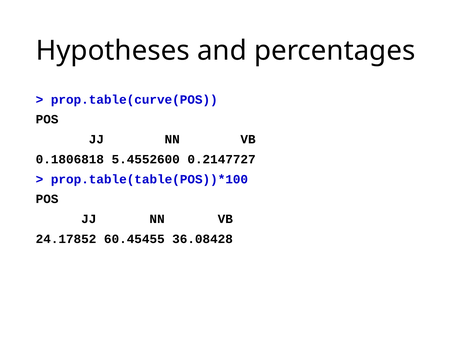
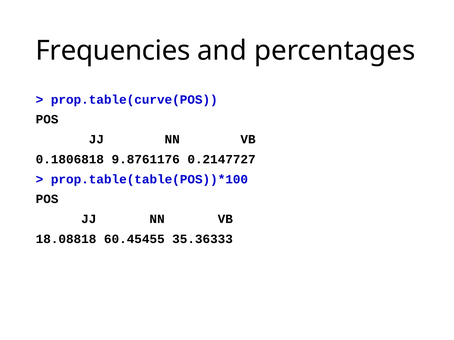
Hypotheses: Hypotheses -> Frequencies (113, 51)
5.4552600: 5.4552600 -> 9.8761176 (146, 160)
24.17852: 24.17852 -> 18.08818 (66, 239)
36.08428: 36.08428 -> 35.36333 (203, 239)
